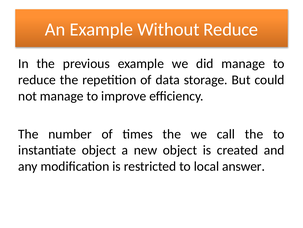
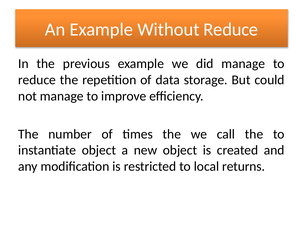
answer: answer -> returns (244, 166)
